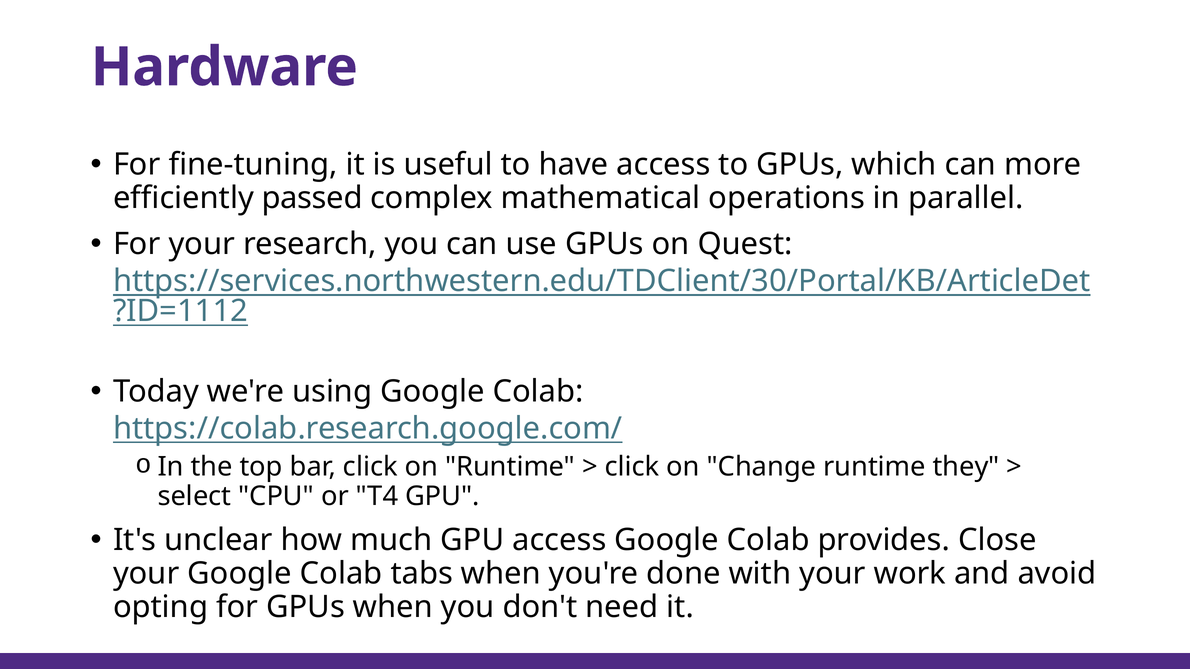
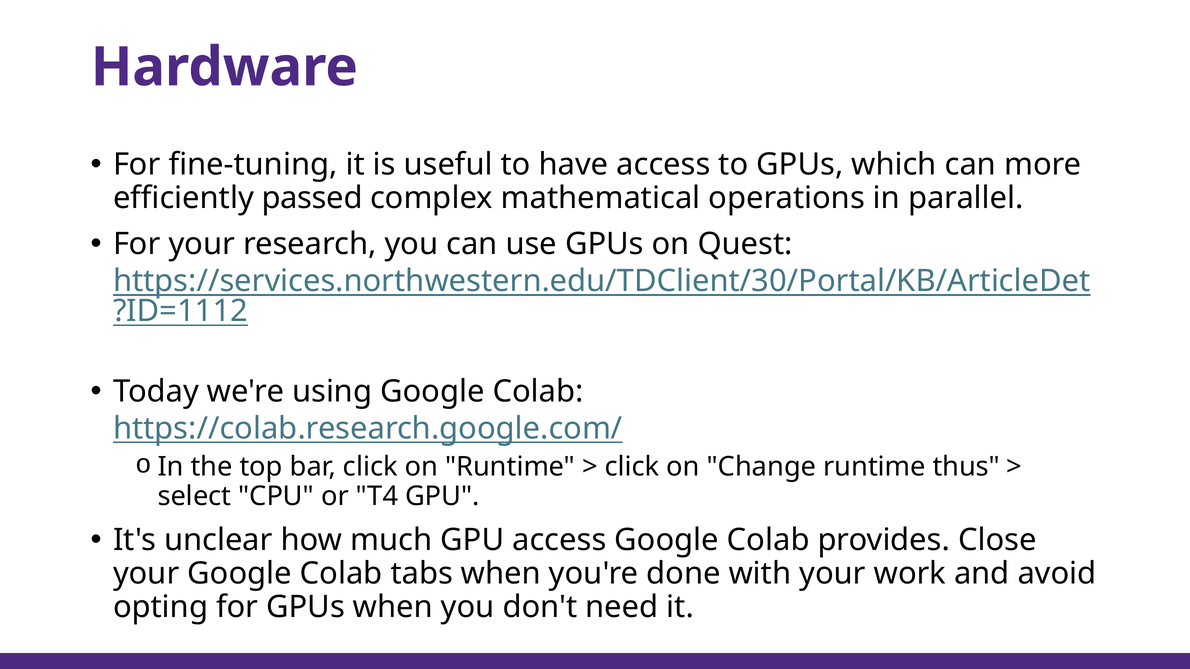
they: they -> thus (966, 467)
